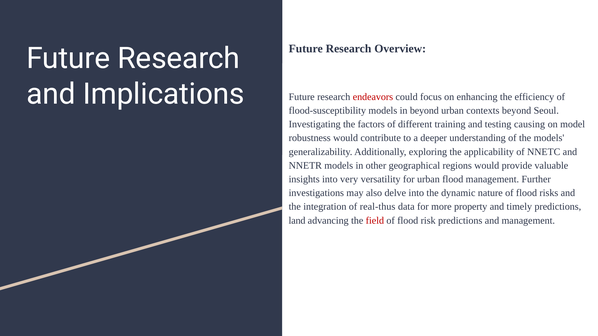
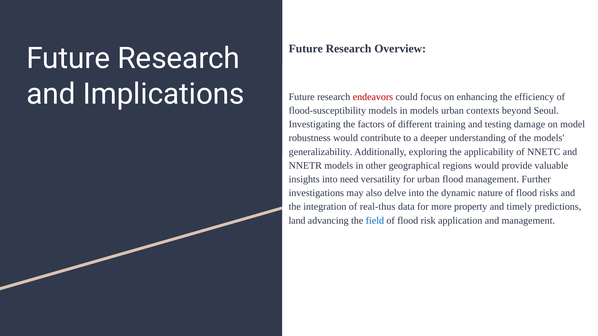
in beyond: beyond -> models (424, 111)
causing: causing -> damage (530, 124)
very: very -> need (349, 179)
field colour: red -> blue (375, 221)
risk predictions: predictions -> application (460, 221)
